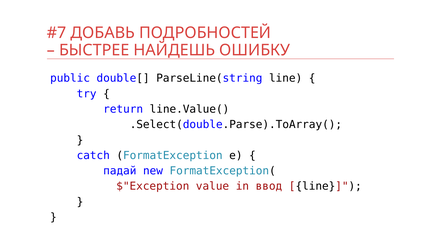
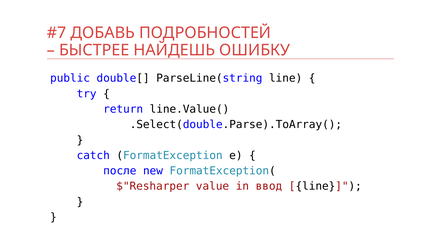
падай: падай -> после (120, 171)
$"Exception: $"Exception -> $"Resharper (153, 186)
